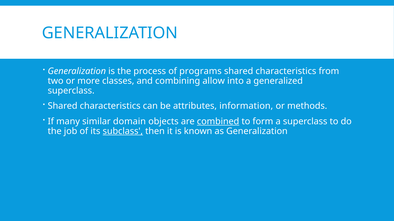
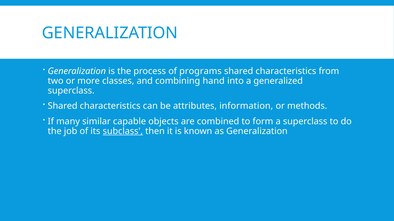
allow: allow -> hand (214, 81)
domain: domain -> capable (129, 122)
combined underline: present -> none (218, 122)
